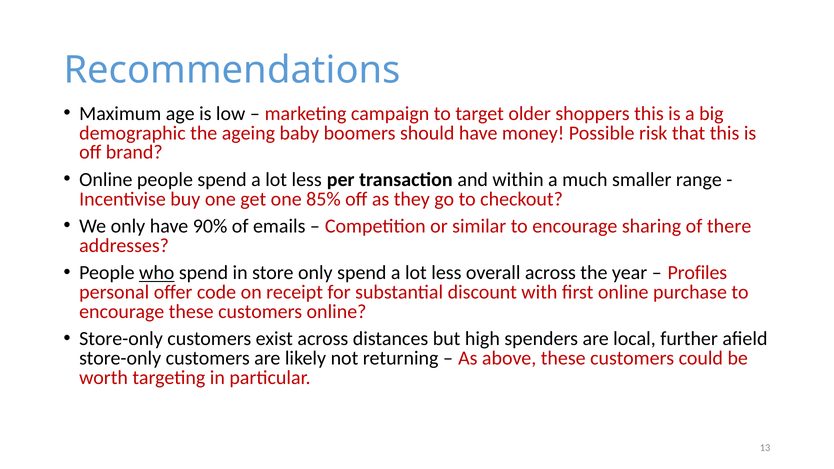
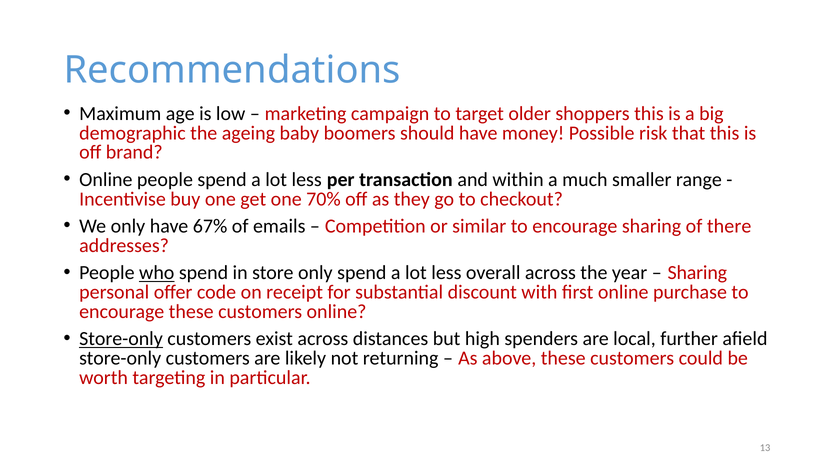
85%: 85% -> 70% (323, 199)
90%: 90% -> 67% (210, 226)
Profiles: Profiles -> Sharing (697, 273)
Store-only underline: none -> present (121, 339)
